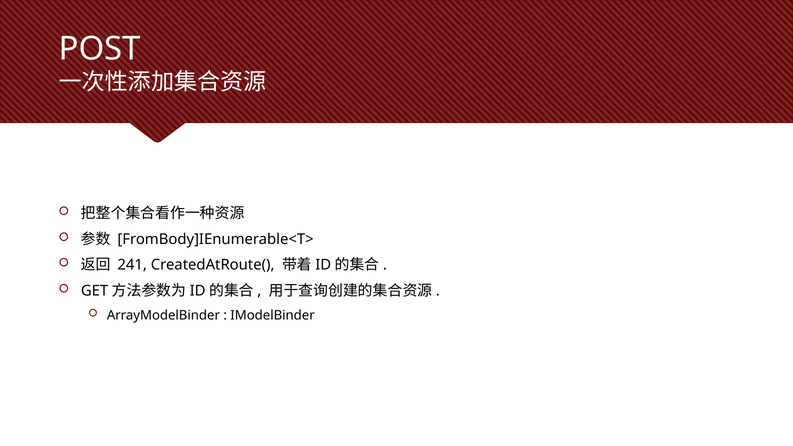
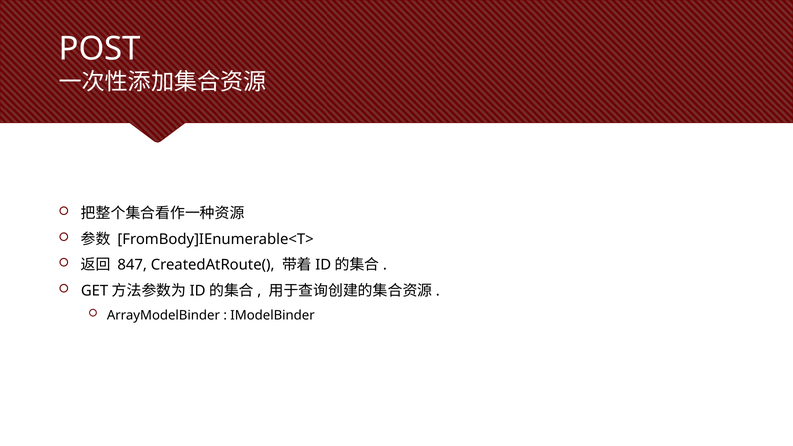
241: 241 -> 847 (132, 265)
